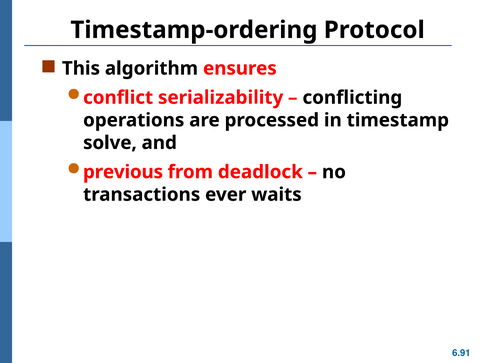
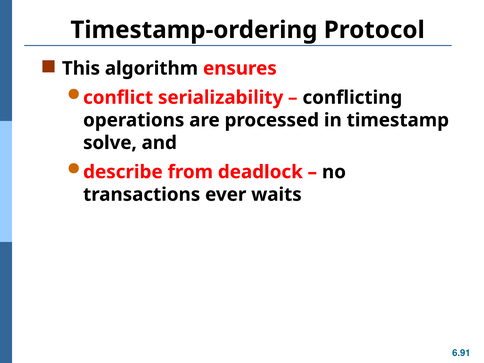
previous: previous -> describe (123, 172)
